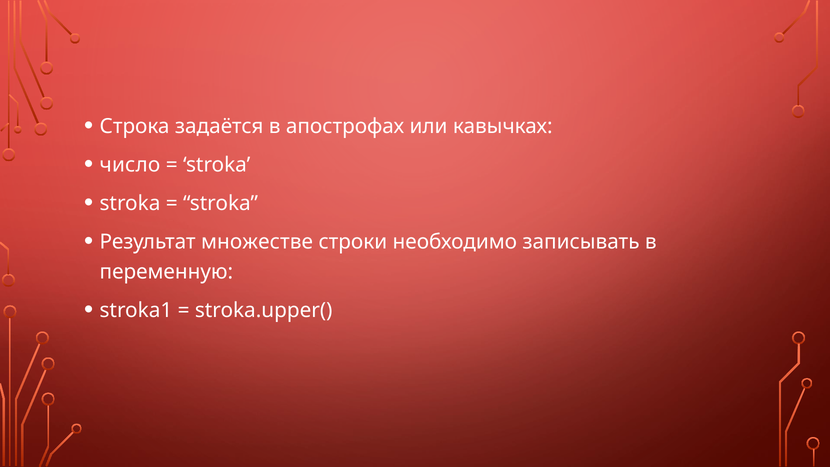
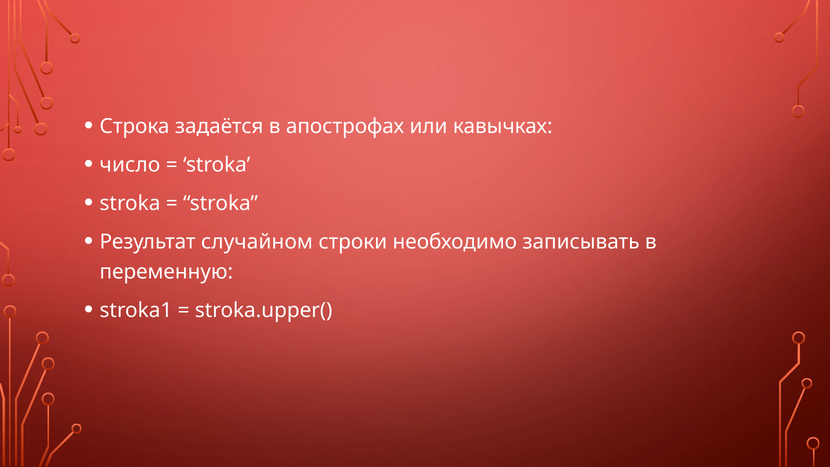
множестве: множестве -> случайном (257, 242)
